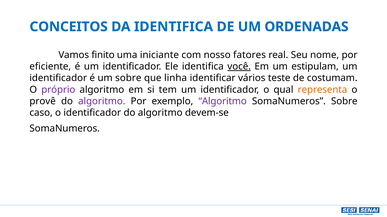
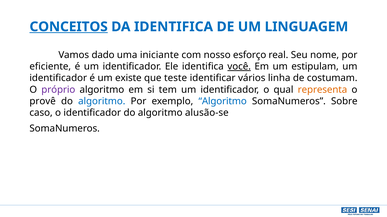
CONCEITOS underline: none -> present (69, 27)
ORDENADAS: ORDENADAS -> LINGUAGEM (306, 27)
finito: finito -> dado (103, 55)
fatores: fatores -> esforço (250, 55)
um sobre: sobre -> existe (128, 78)
linha: linha -> teste (176, 78)
teste: teste -> linha (279, 78)
algoritmo colour: purple -> blue (102, 101)
Algoritmo colour: purple -> blue (223, 101)
devem-se: devem-se -> alusão-se (207, 113)
